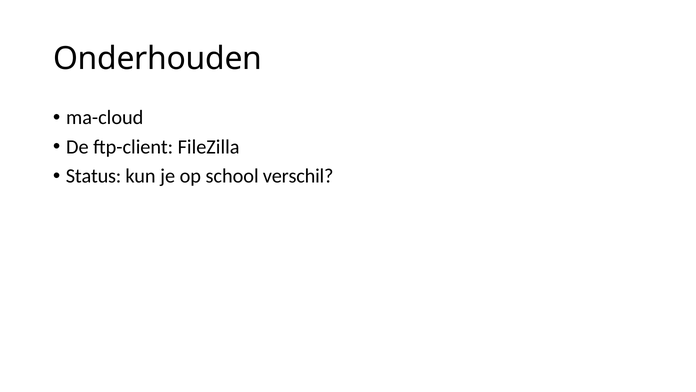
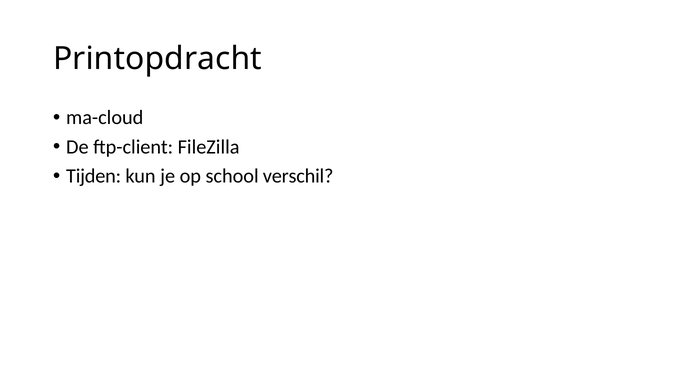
Onderhouden: Onderhouden -> Printopdracht (157, 58)
Status: Status -> Tijden (94, 176)
